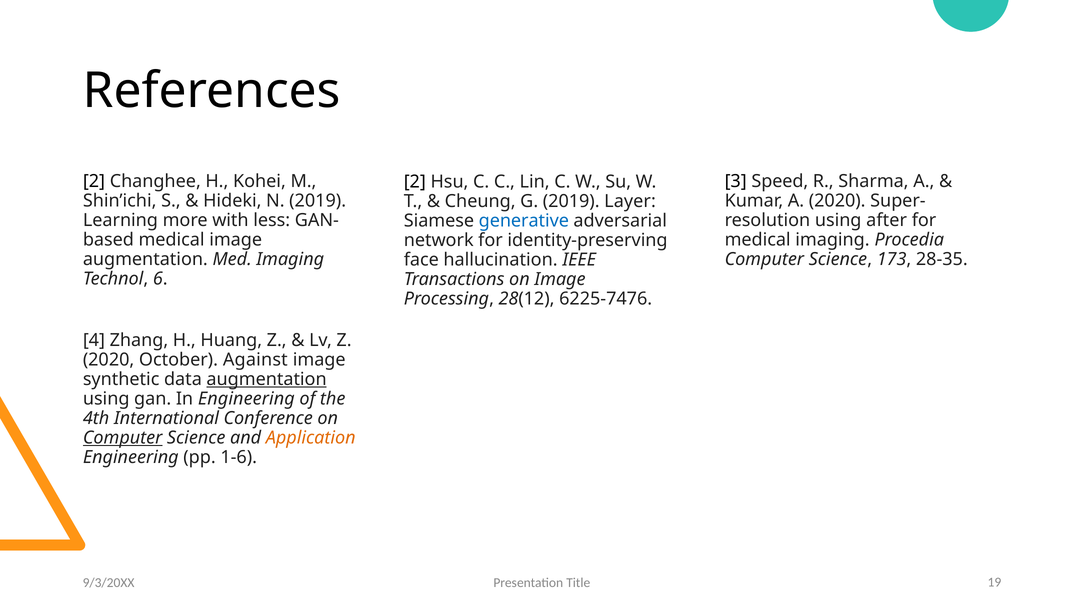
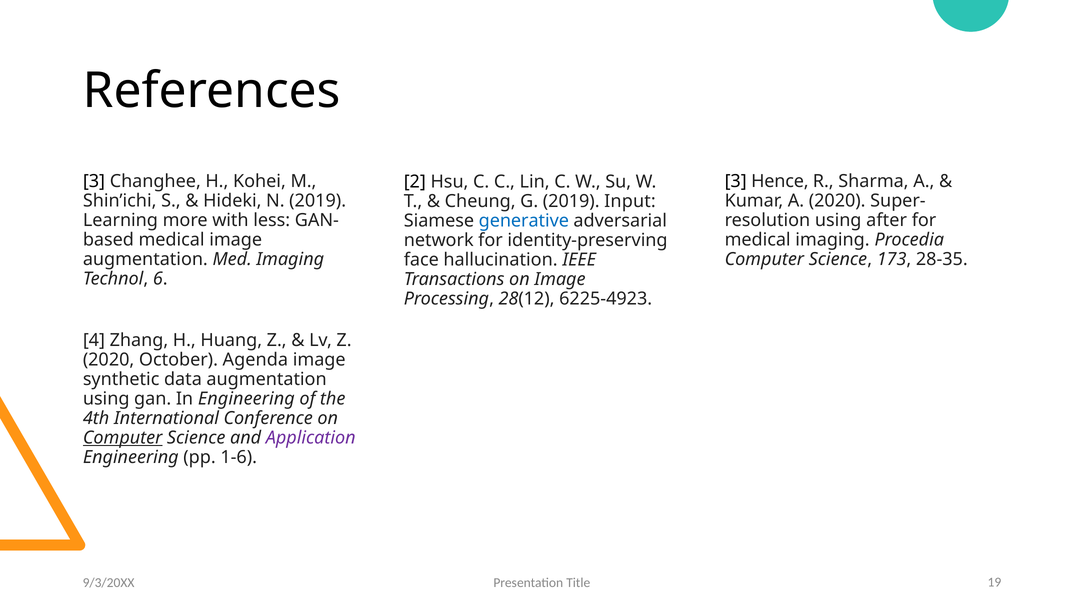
2: 2 -> 3 (94, 181)
Speed: Speed -> Hence (780, 181)
Layer: Layer -> Input (630, 201)
6225-7476: 6225-7476 -> 6225-4923 (606, 298)
Against: Against -> Agenda (255, 360)
augmentation underline: present -> none (267, 379)
Application colour: orange -> purple (311, 438)
